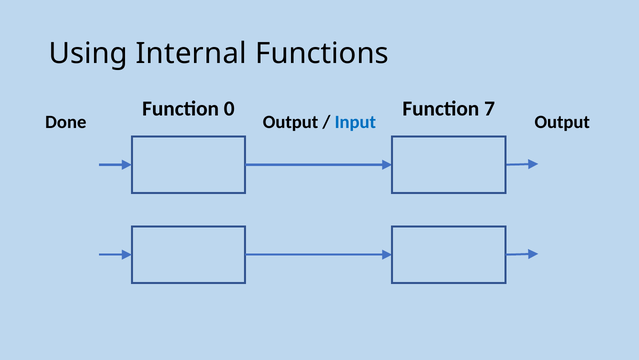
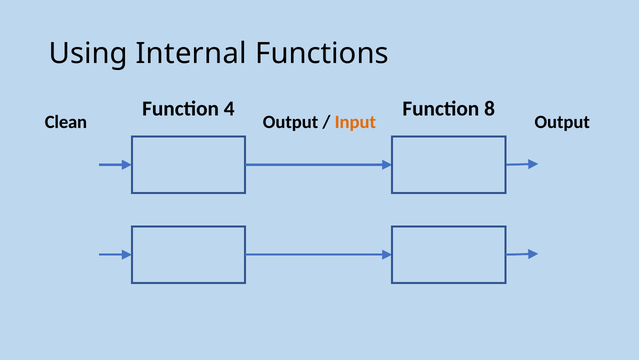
7: 7 -> 8 (490, 108)
0: 0 -> 4 (229, 109)
Done: Done -> Clean (66, 122)
Input colour: blue -> orange (355, 122)
